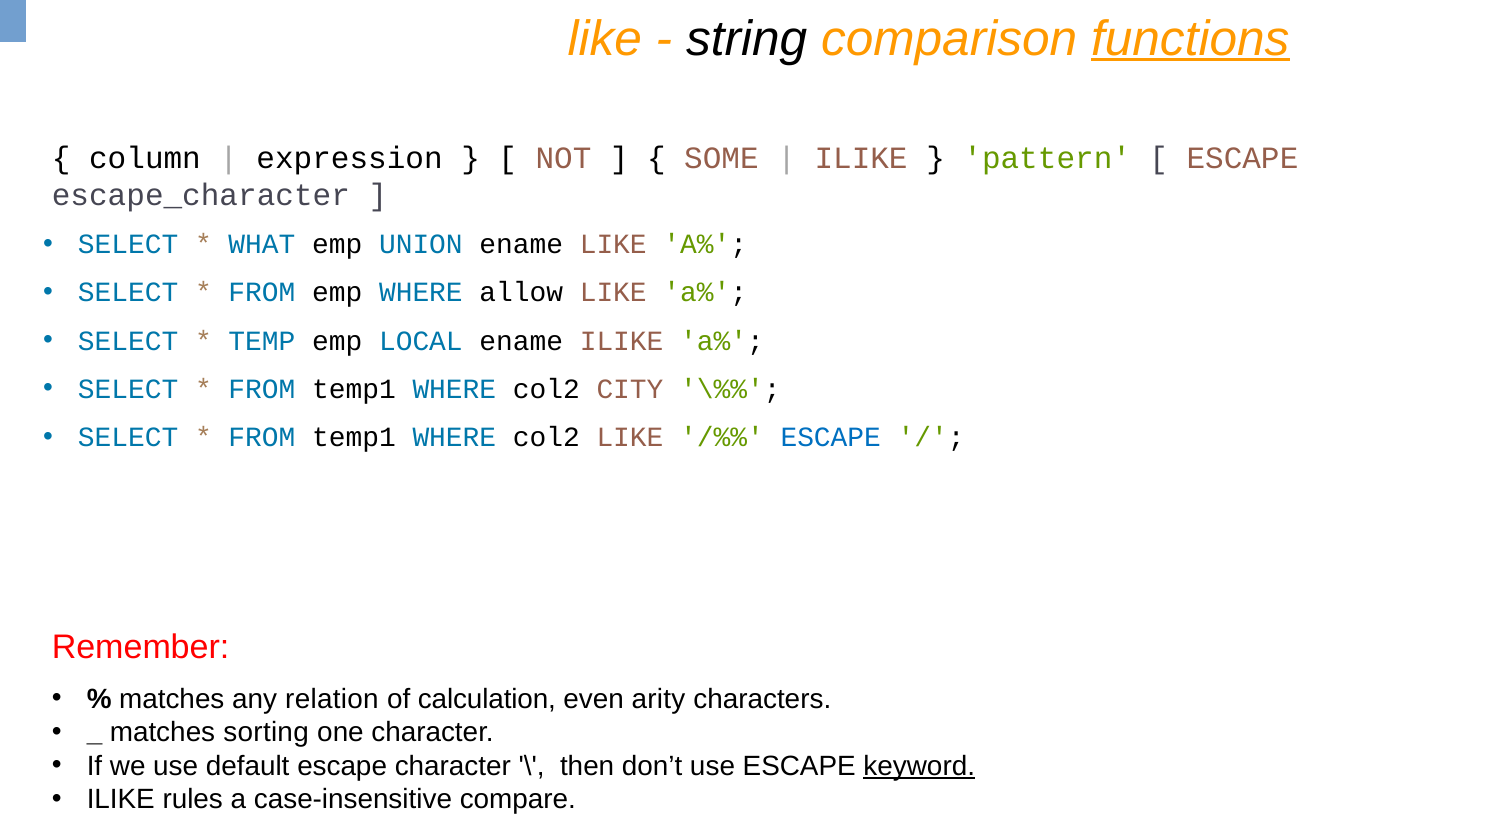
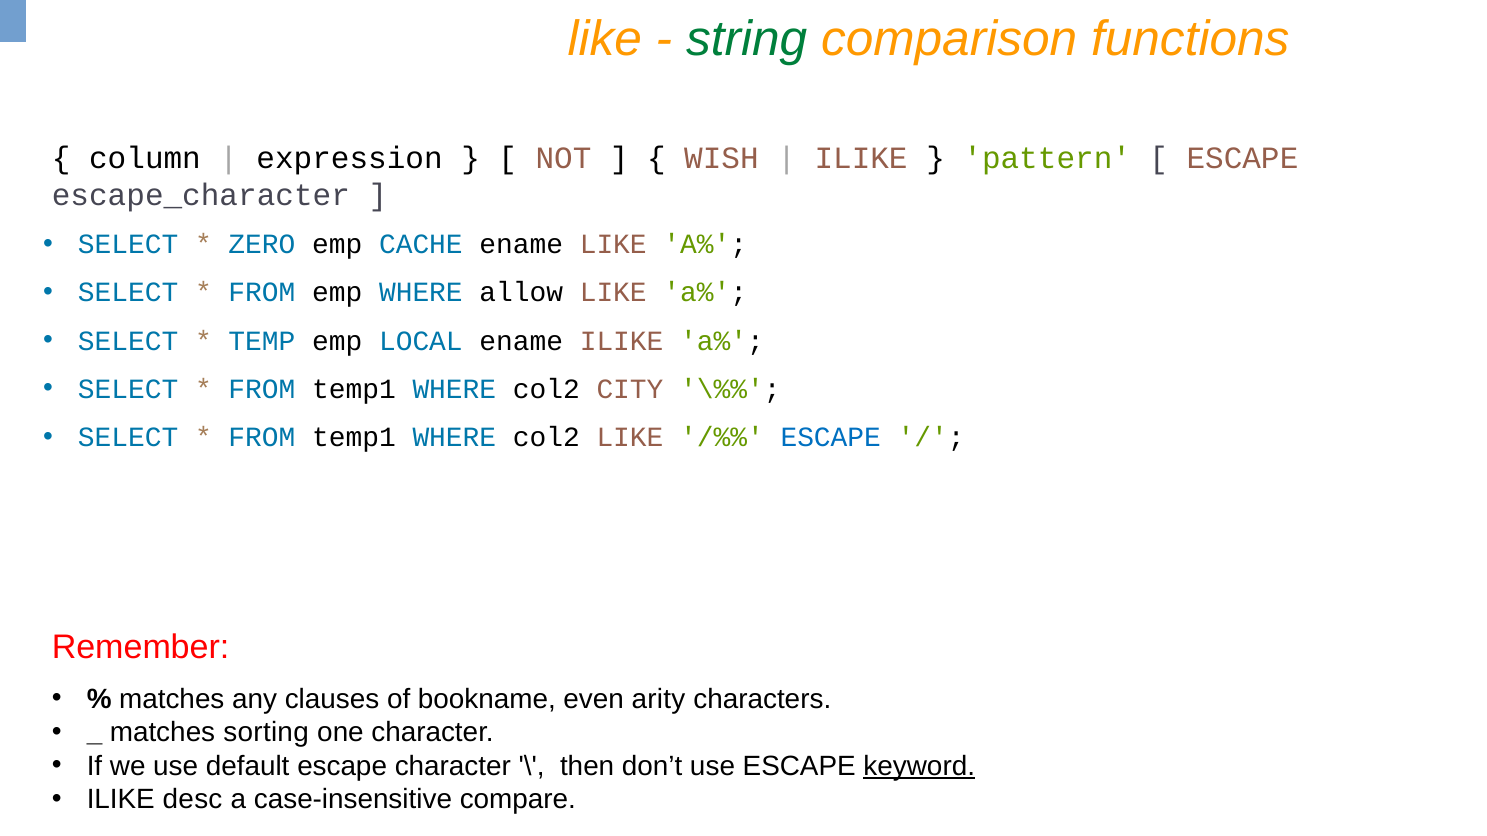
string colour: black -> green (747, 39)
functions underline: present -> none (1190, 39)
SOME: SOME -> WISH (721, 159)
WHAT: WHAT -> ZERO (262, 244)
UNION: UNION -> CACHE (421, 244)
relation: relation -> clauses (332, 699)
calculation: calculation -> bookname (487, 699)
rules: rules -> desc (193, 800)
